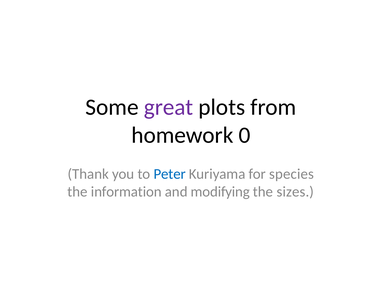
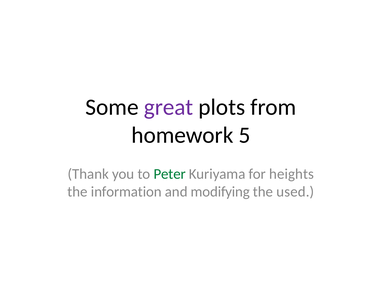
0: 0 -> 5 (245, 135)
Peter colour: blue -> green (170, 174)
species: species -> heights (292, 174)
sizes: sizes -> used (295, 192)
